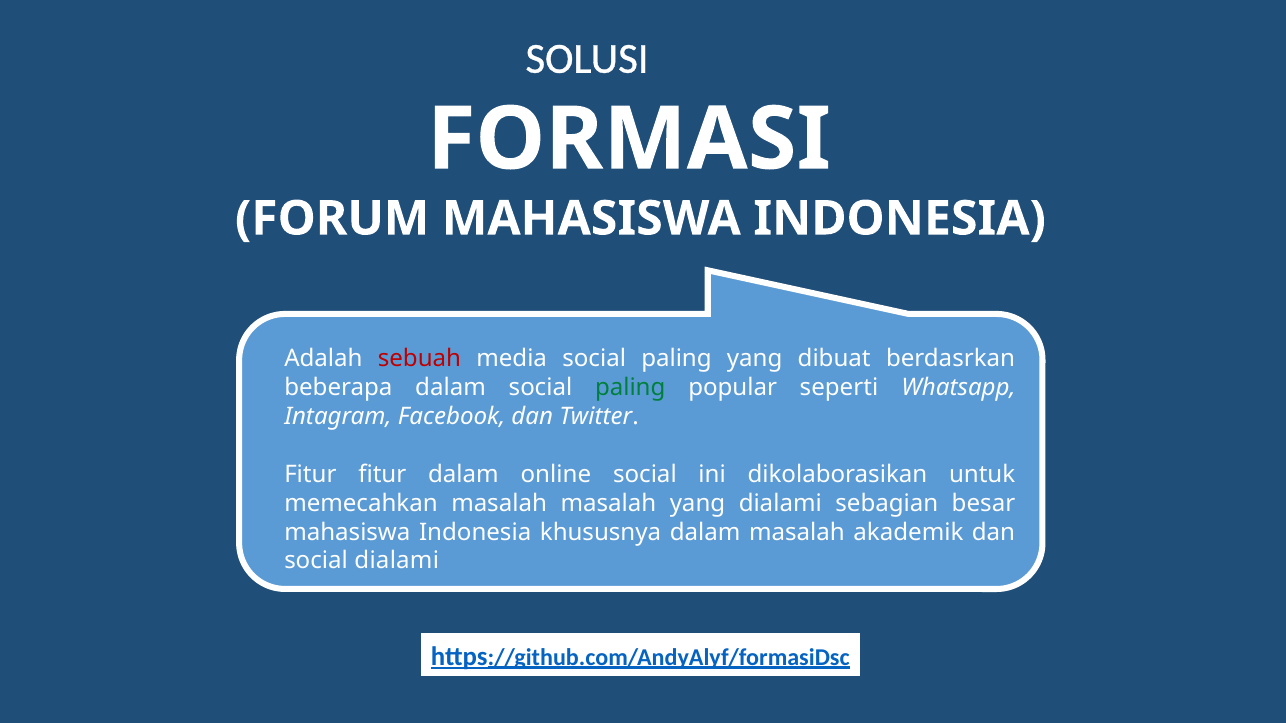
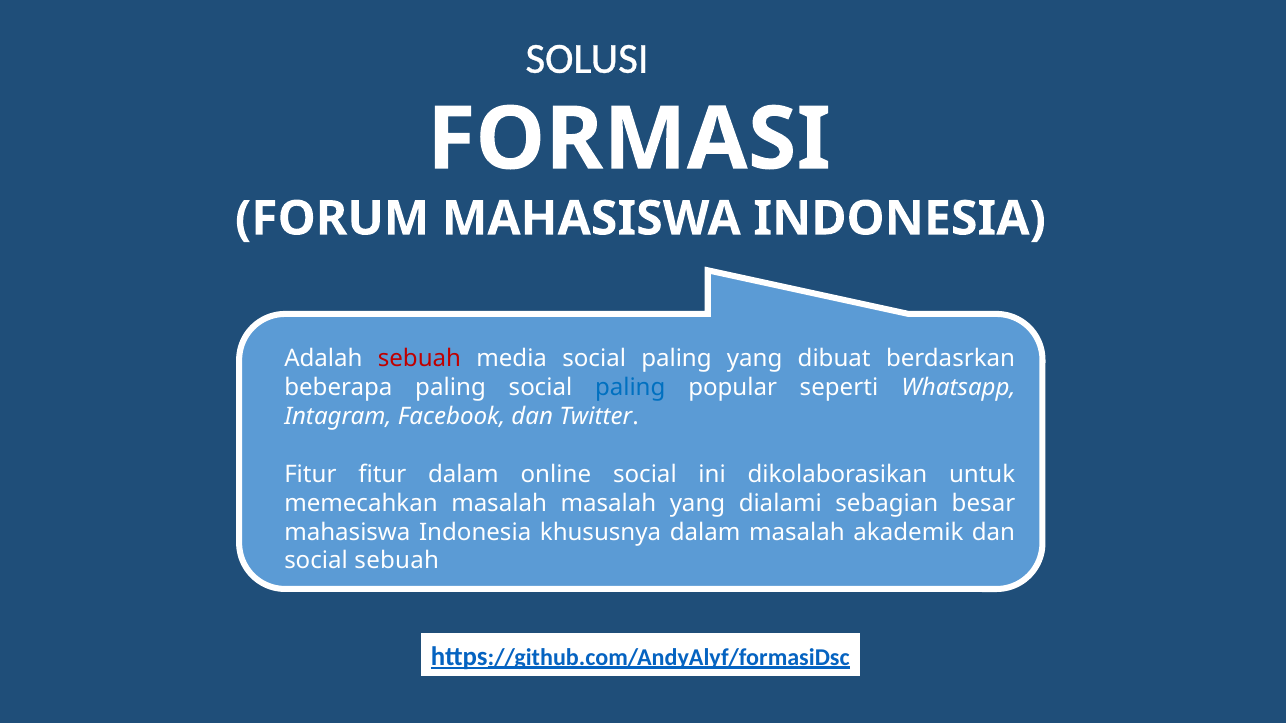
beberapa dalam: dalam -> paling (451, 388)
paling colour: green -> blue (630, 388)
social dialami: dialami -> sebuah (397, 561)
